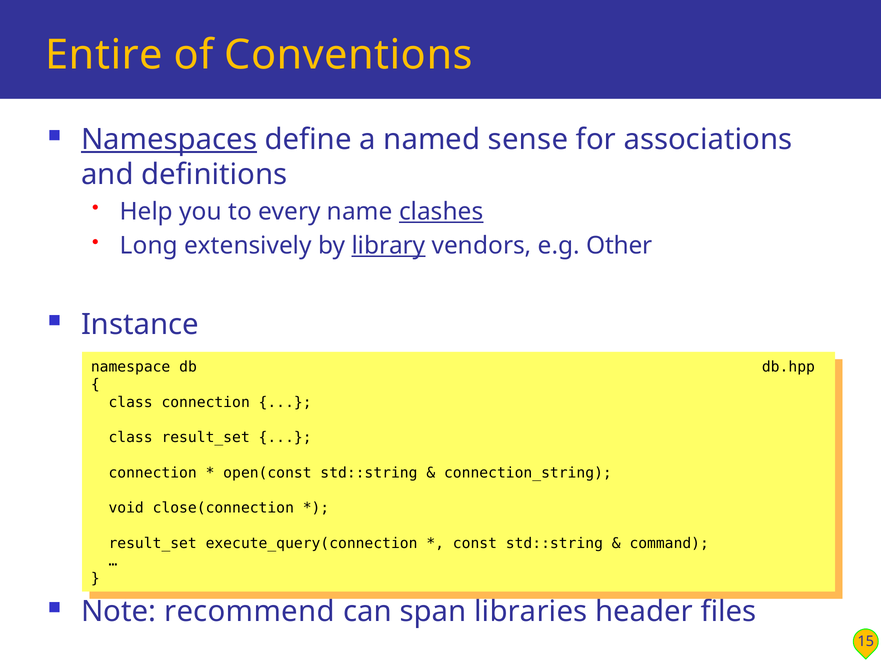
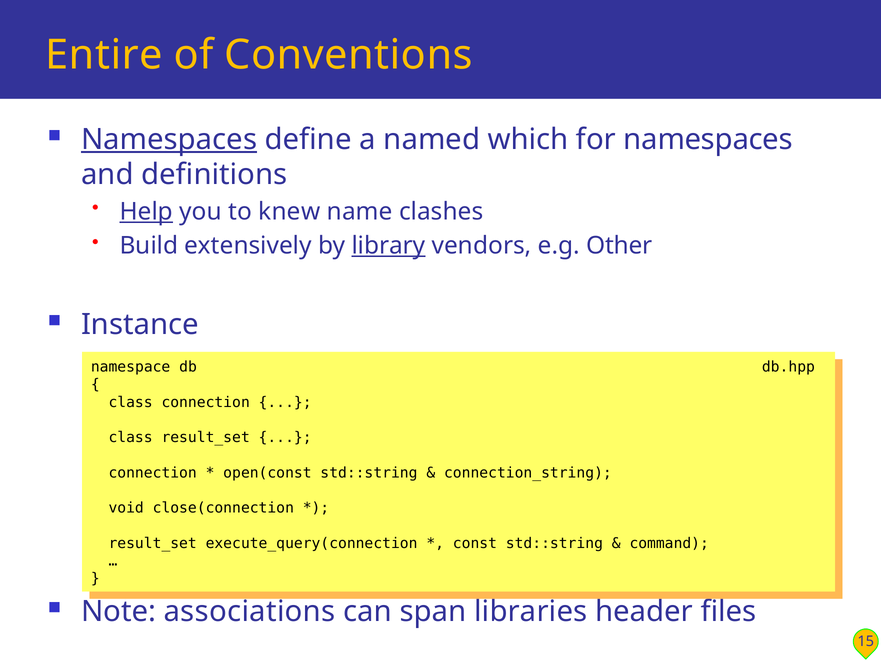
sense: sense -> which (528, 139)
for associations: associations -> namespaces (708, 139)
Help underline: none -> present (146, 212)
every: every -> knew (289, 212)
clashes underline: present -> none (441, 212)
Long: Long -> Build (149, 246)
recommend: recommend -> associations (250, 611)
